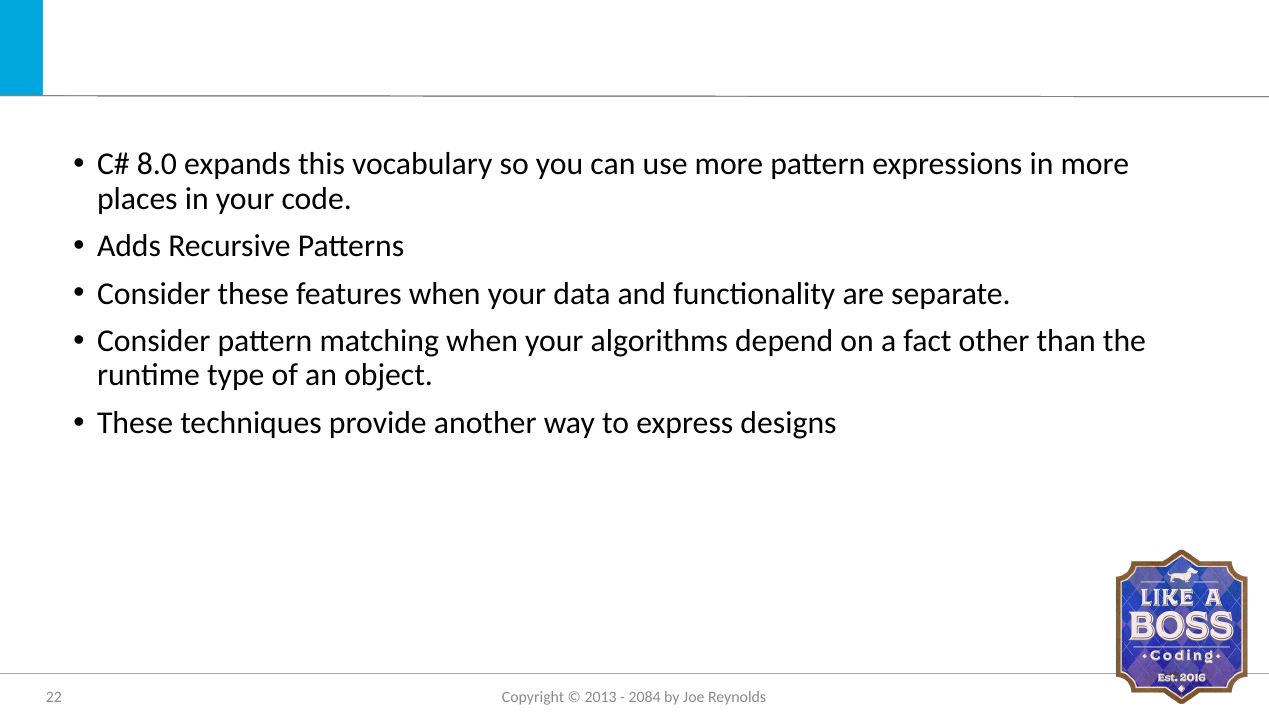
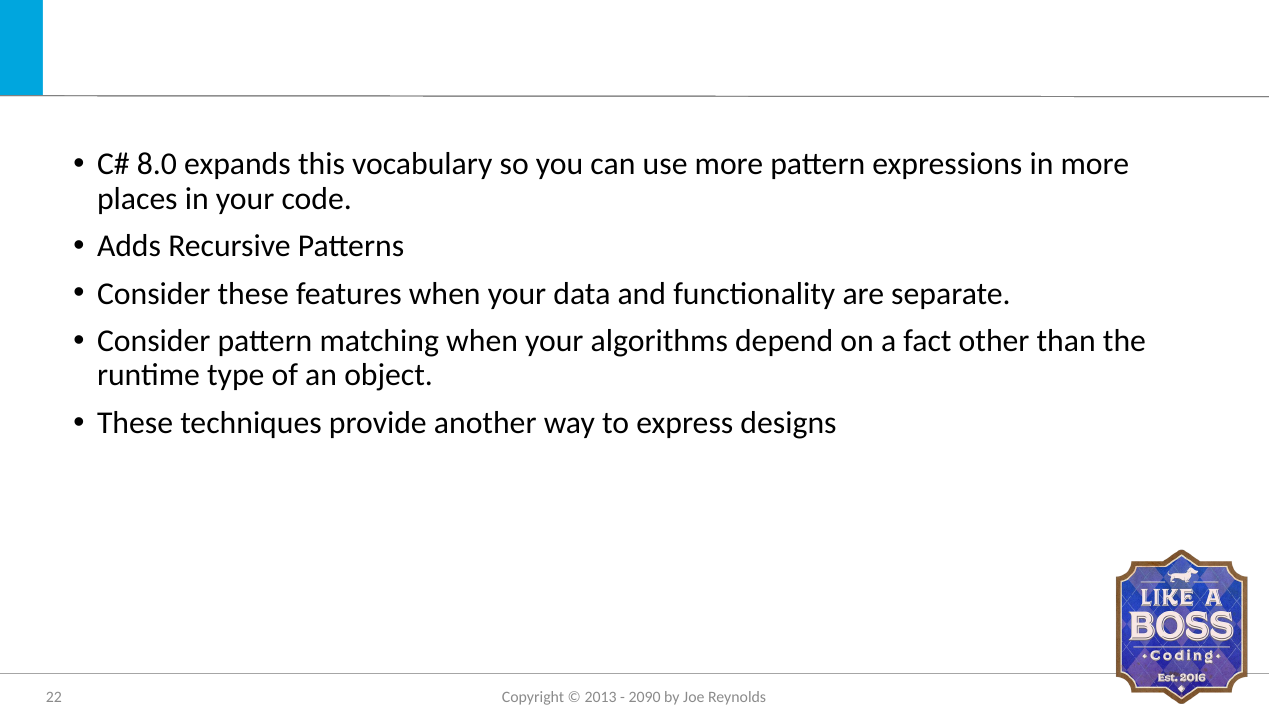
2084: 2084 -> 2090 (645, 697)
